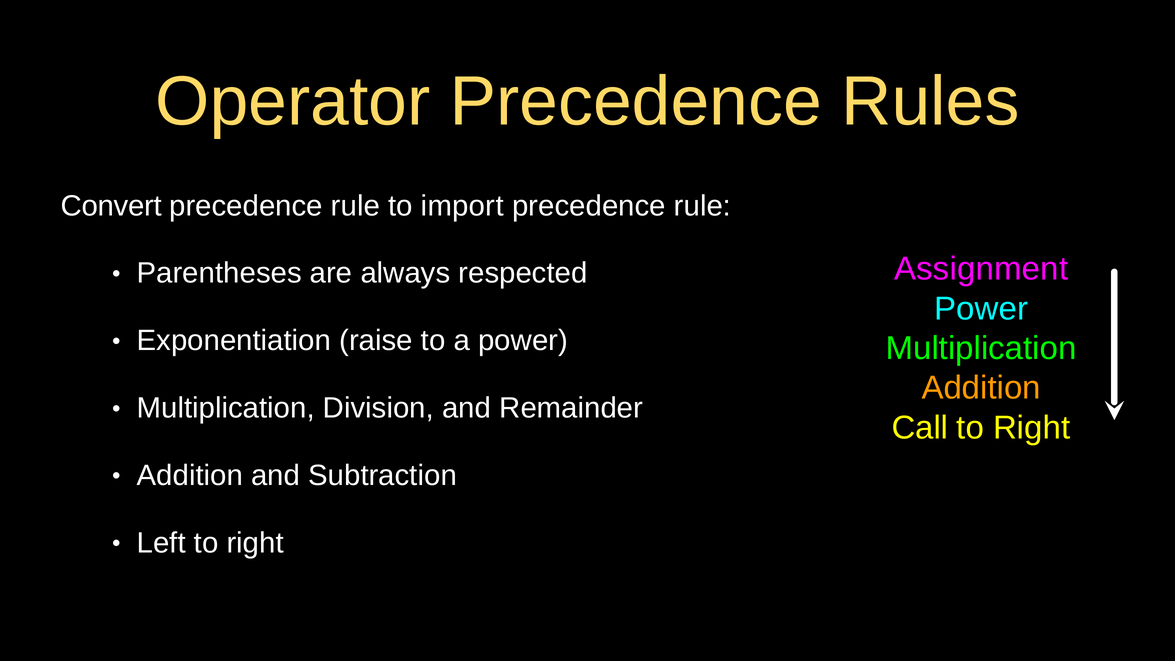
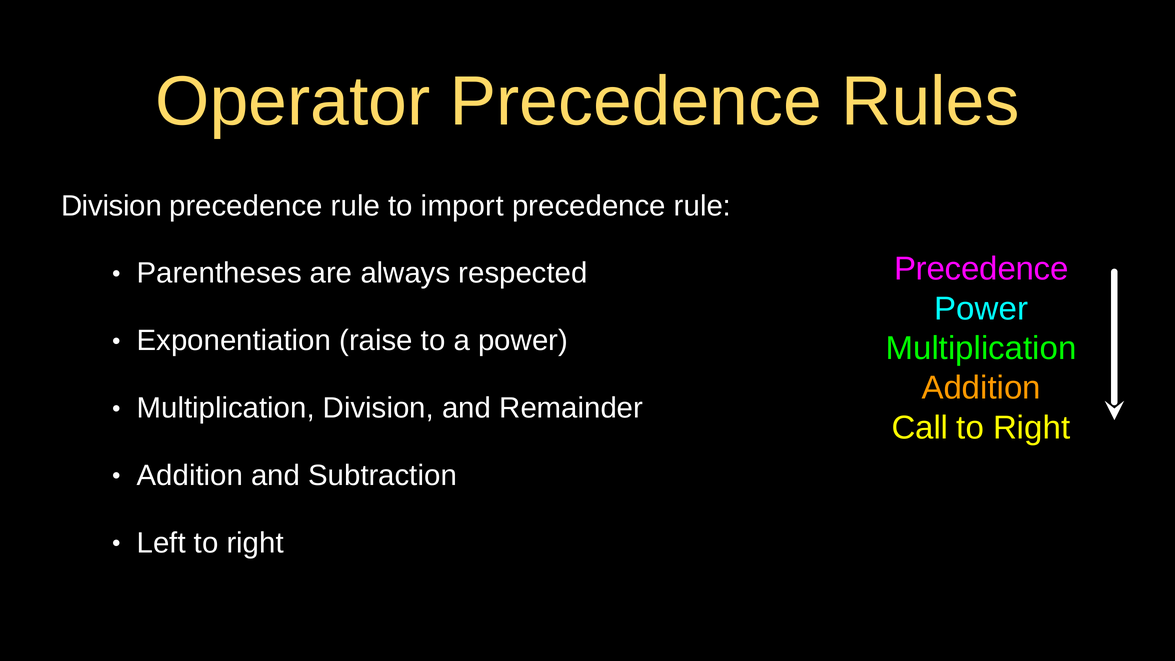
Convert: Convert -> Division (111, 206)
Assignment: Assignment -> Precedence (981, 269)
